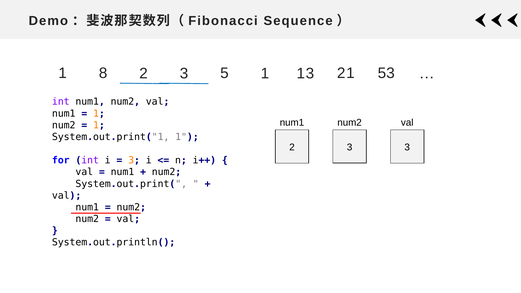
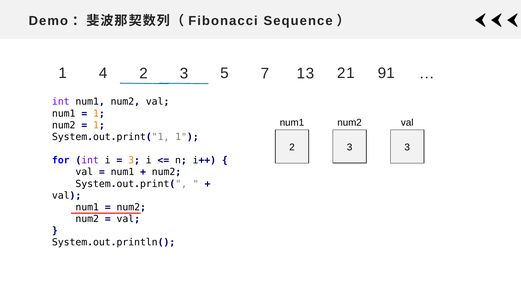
8: 8 -> 4 (103, 73)
5 1: 1 -> 7 (265, 73)
53: 53 -> 91 (386, 73)
